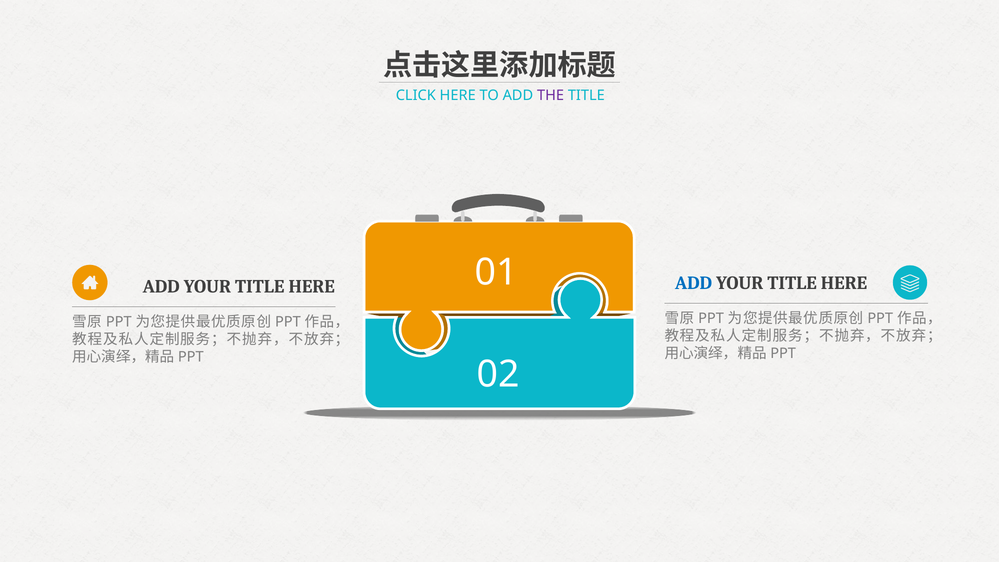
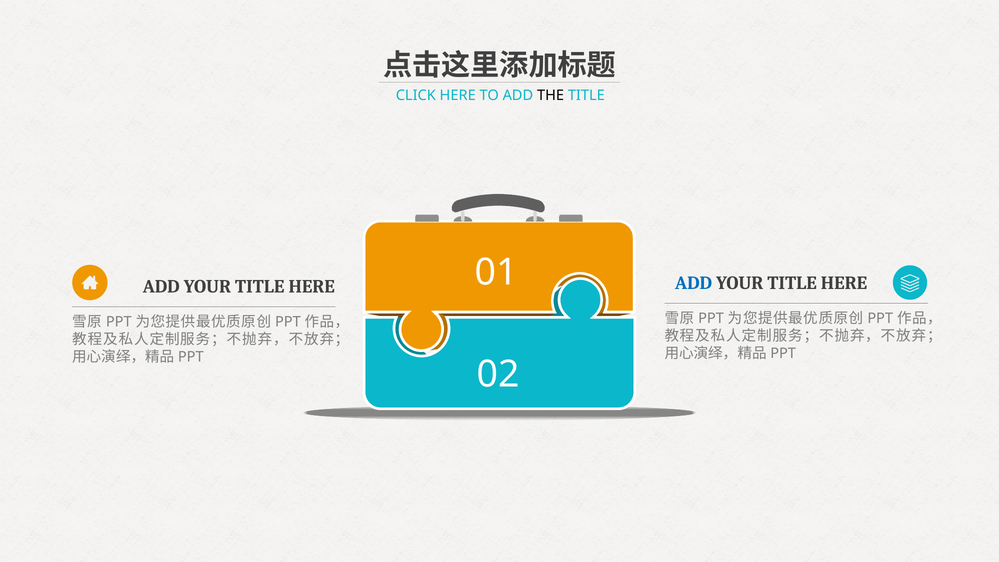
THE colour: purple -> black (551, 95)
